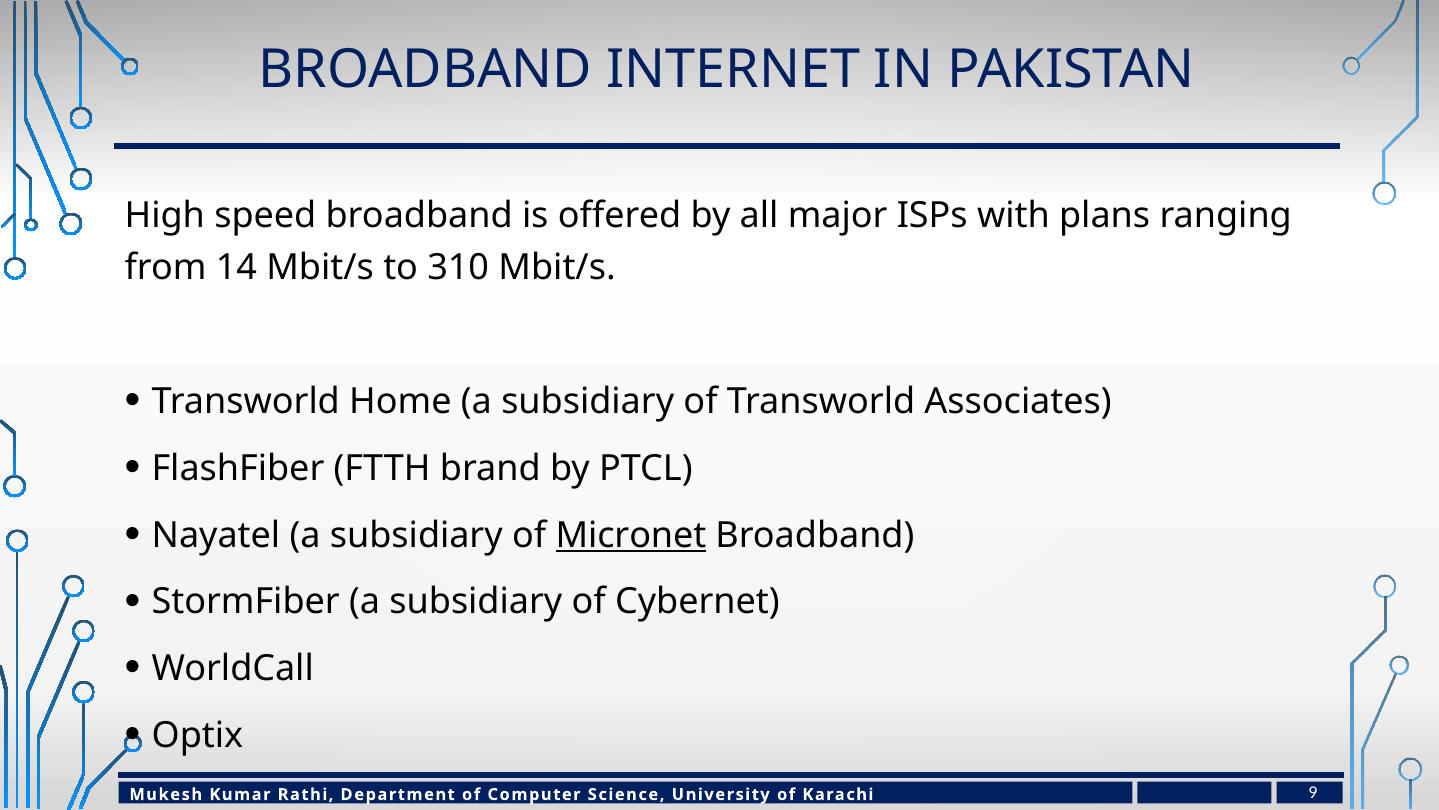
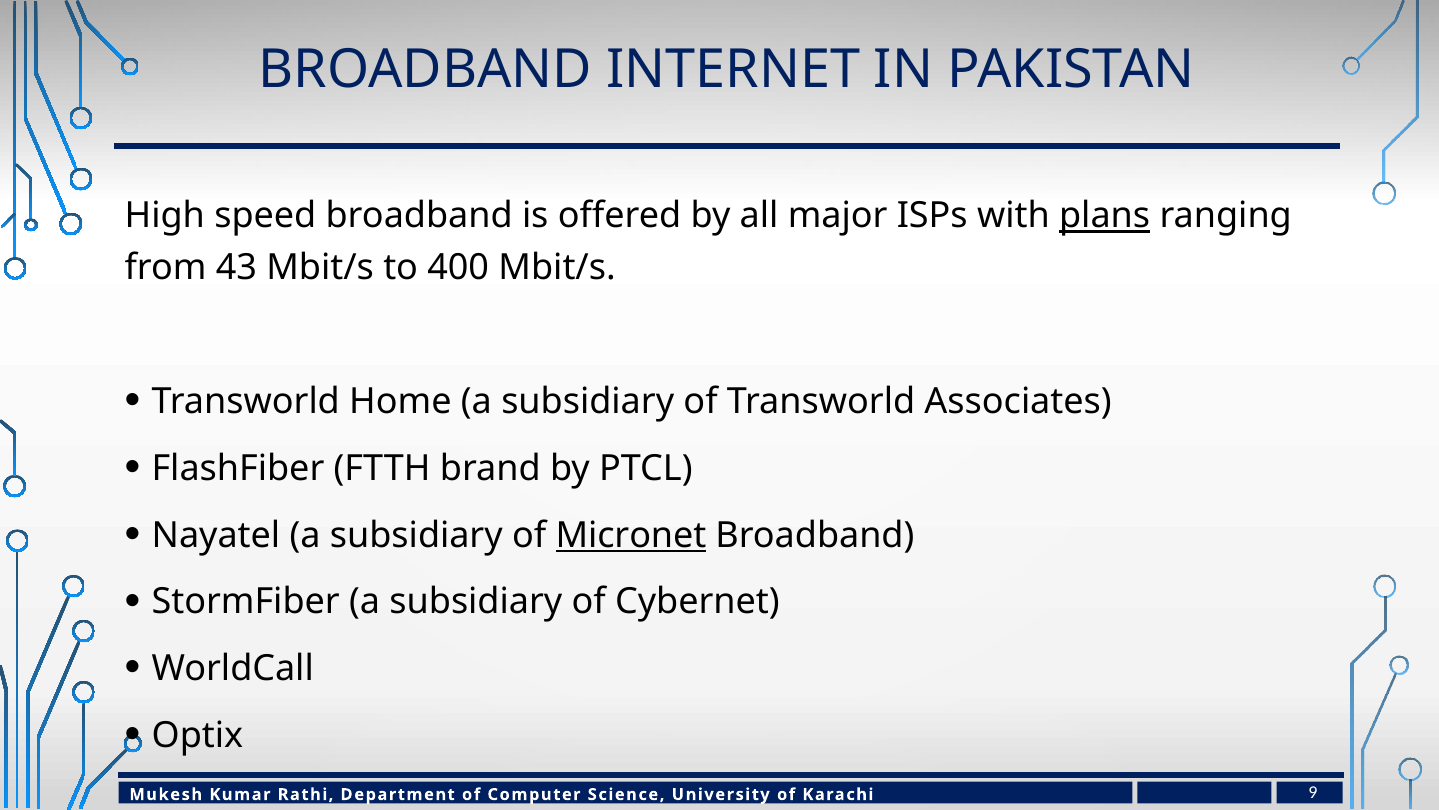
plans underline: none -> present (1105, 216)
14: 14 -> 43 (236, 268)
310: 310 -> 400 (458, 268)
